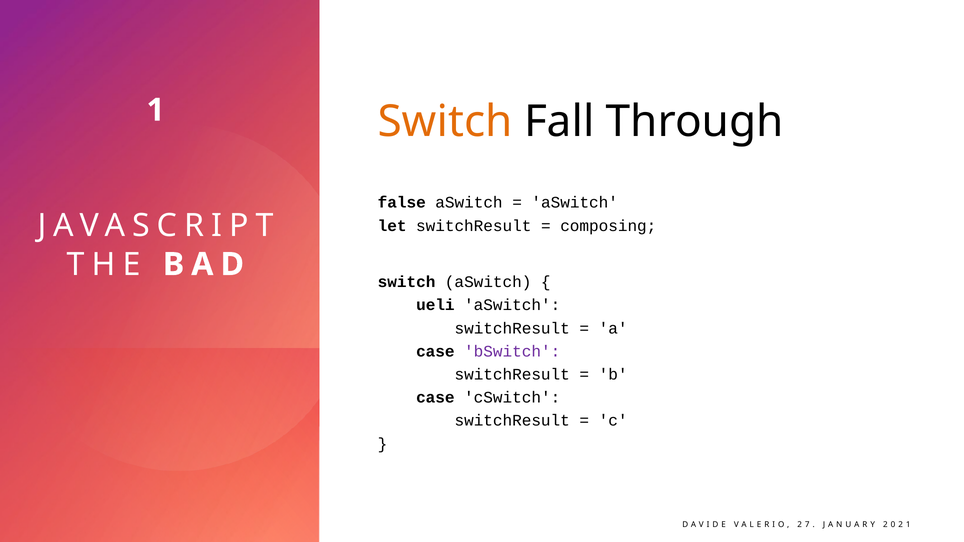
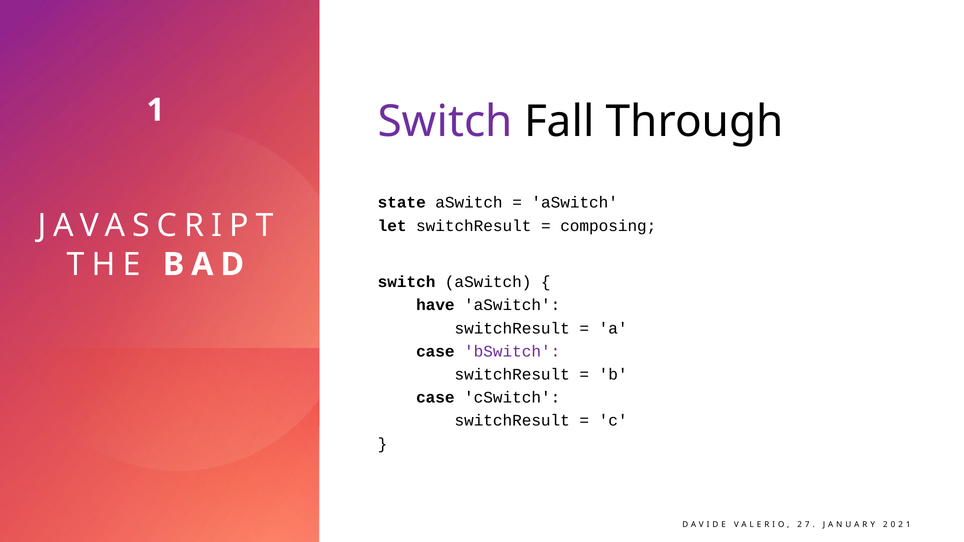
Switch colour: orange -> purple (445, 122)
false: false -> state (402, 203)
ueli: ueli -> have (435, 305)
